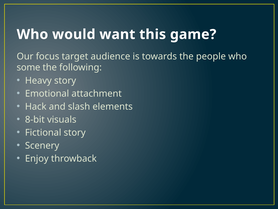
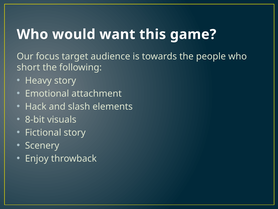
some: some -> short (28, 67)
